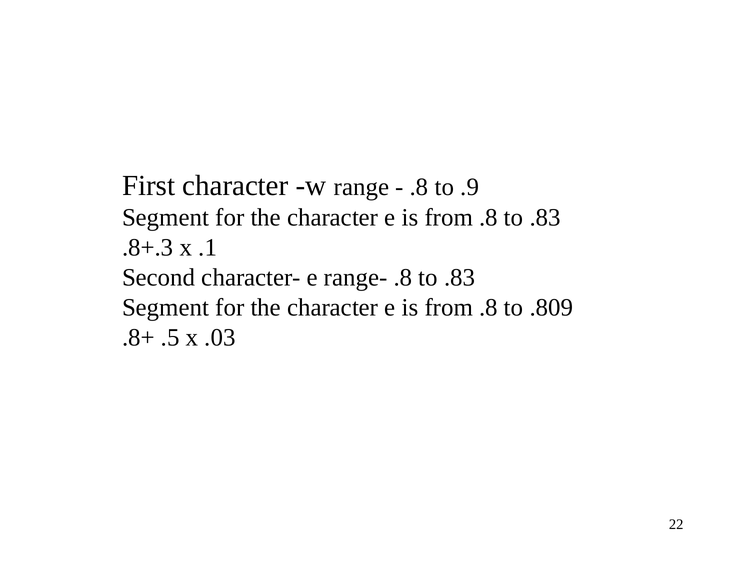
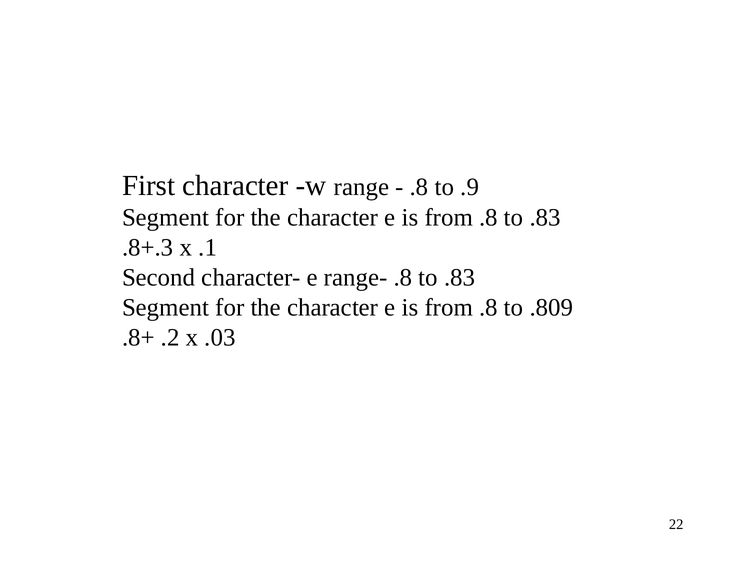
.5: .5 -> .2 (170, 337)
